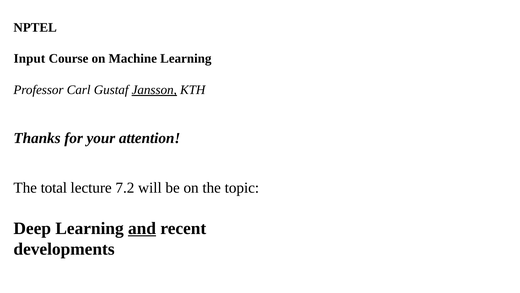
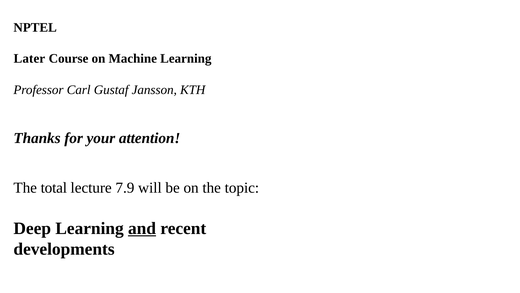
Input: Input -> Later (29, 59)
Jansson underline: present -> none (154, 90)
7.2: 7.2 -> 7.9 (125, 187)
